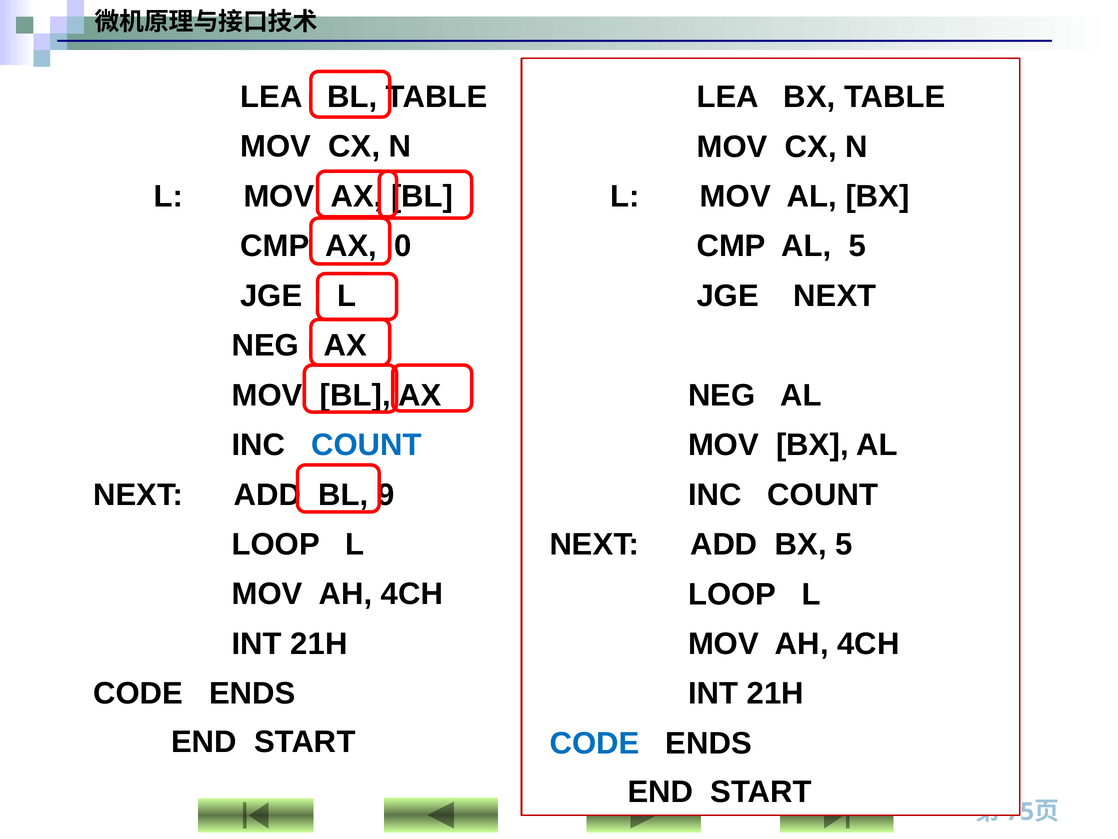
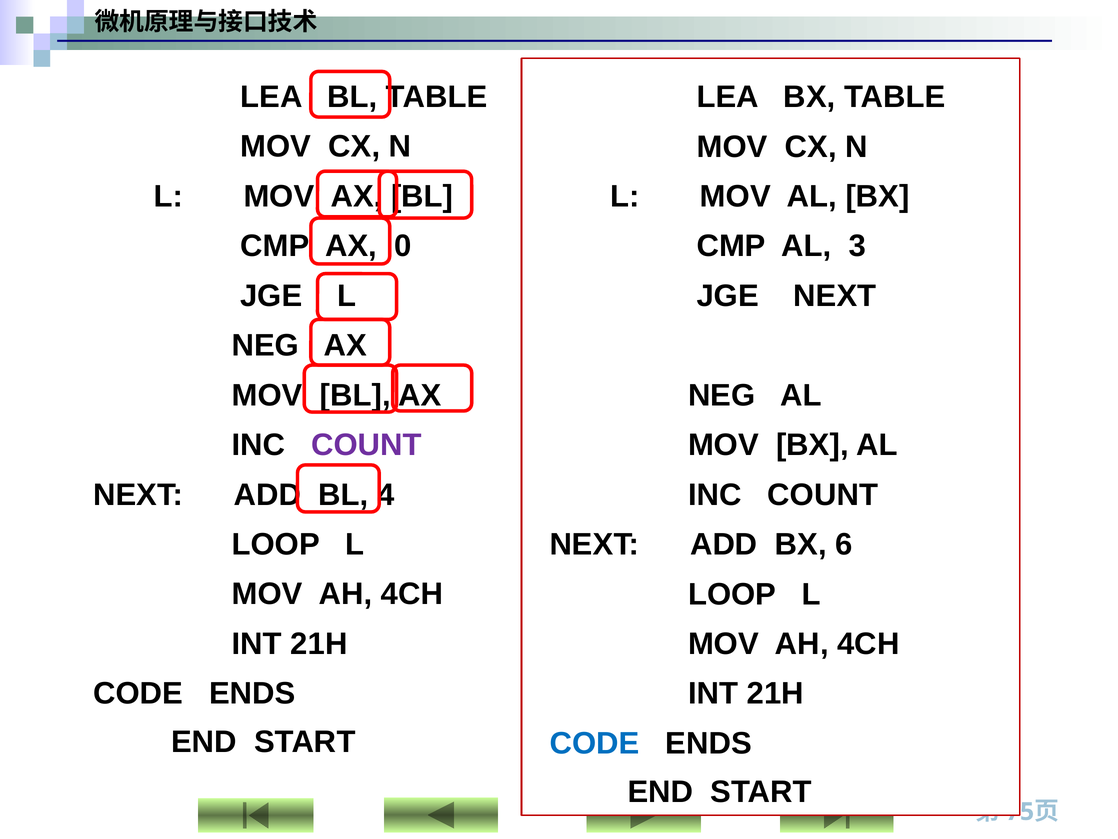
AL 5: 5 -> 3 (857, 246)
COUNT colour: blue -> purple (366, 445)
9: 9 -> 4 (386, 494)
BX 5: 5 -> 6 (844, 544)
